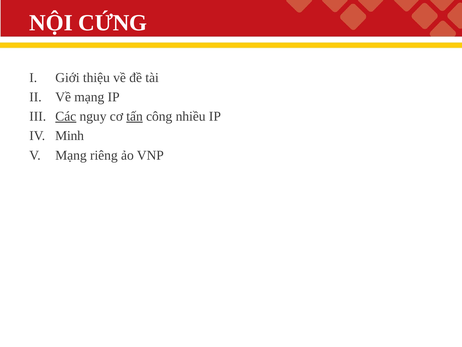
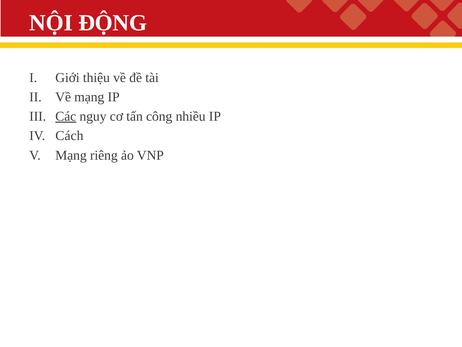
CỨNG: CỨNG -> ĐỘNG (113, 23)
tấn underline: present -> none (135, 116)
Minh: Minh -> Cách (69, 136)
